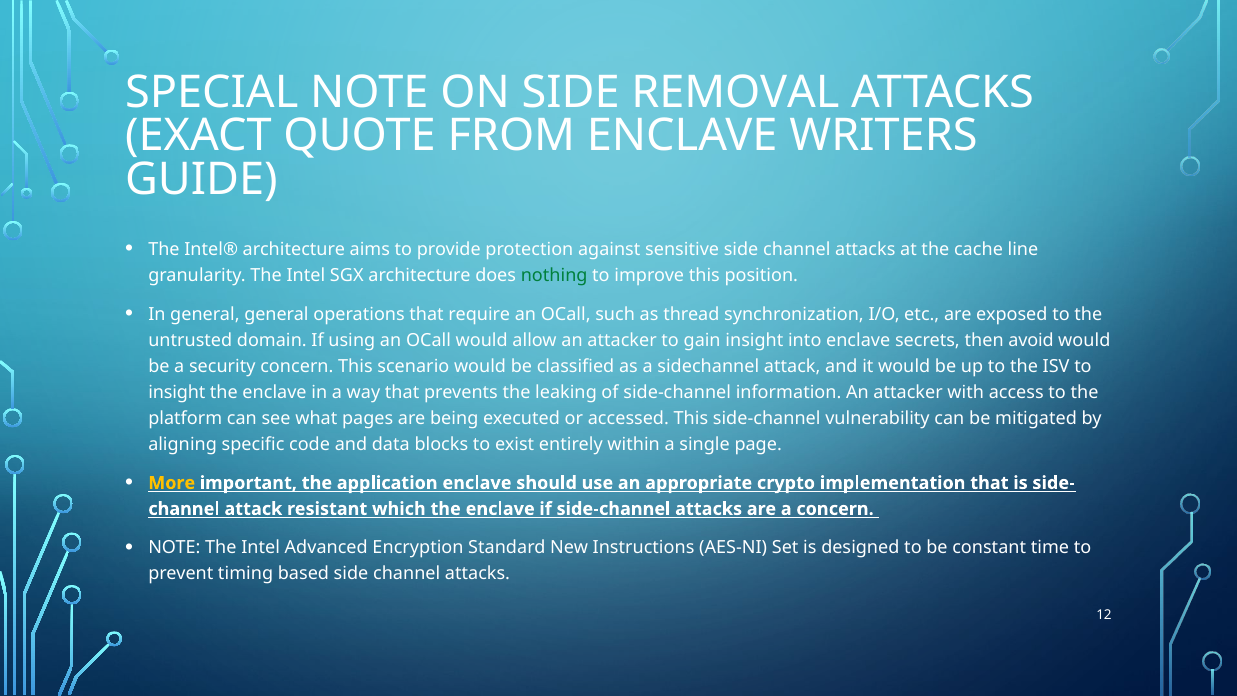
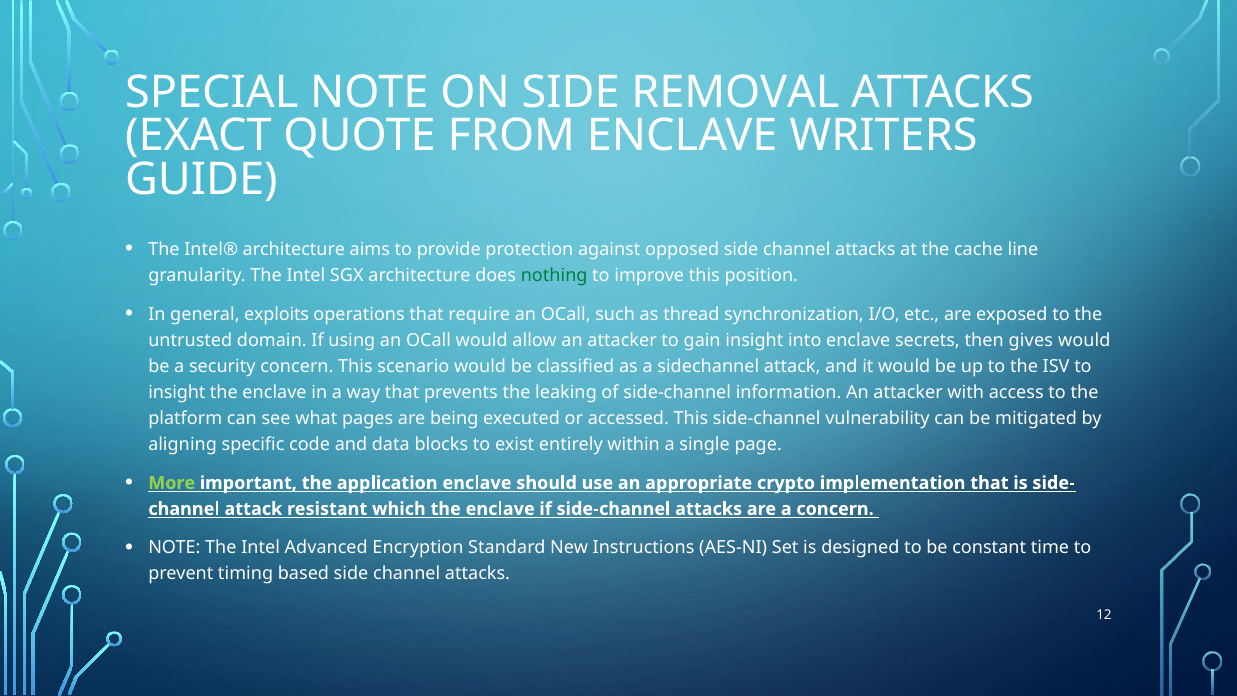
sensitive: sensitive -> opposed (682, 249)
general general: general -> exploits (277, 314)
avoid: avoid -> gives (1031, 340)
More colour: yellow -> light green (172, 483)
